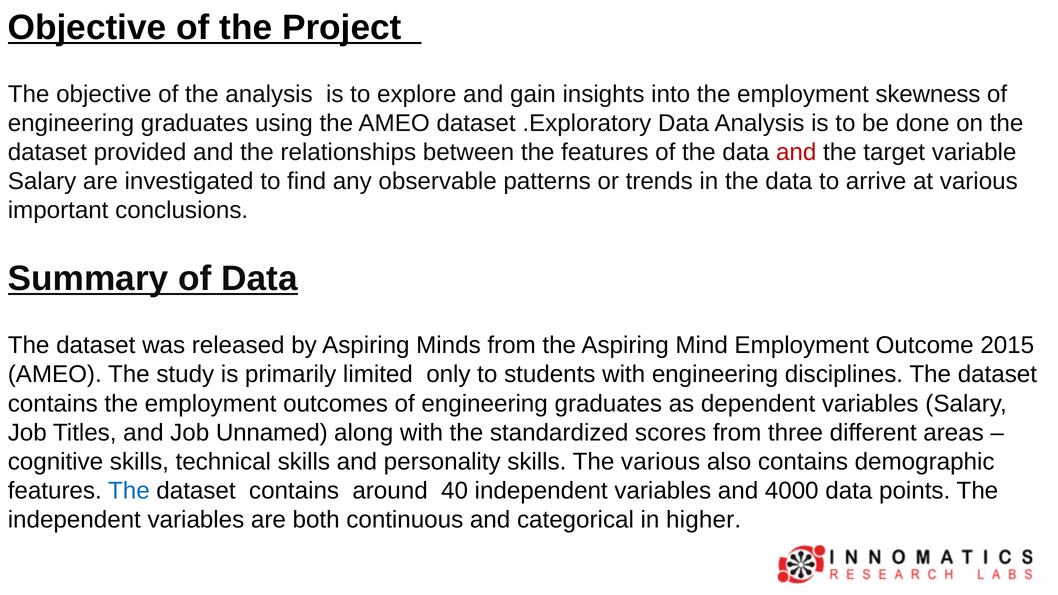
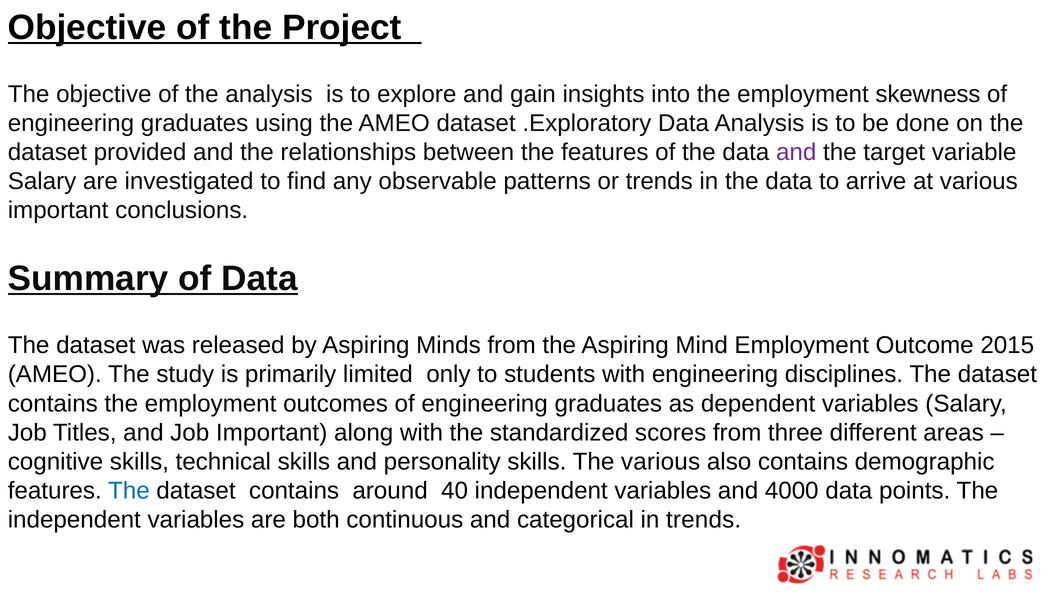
and colour: red -> purple (796, 152)
Job Unnamed: Unnamed -> Important (272, 433)
in higher: higher -> trends (704, 520)
